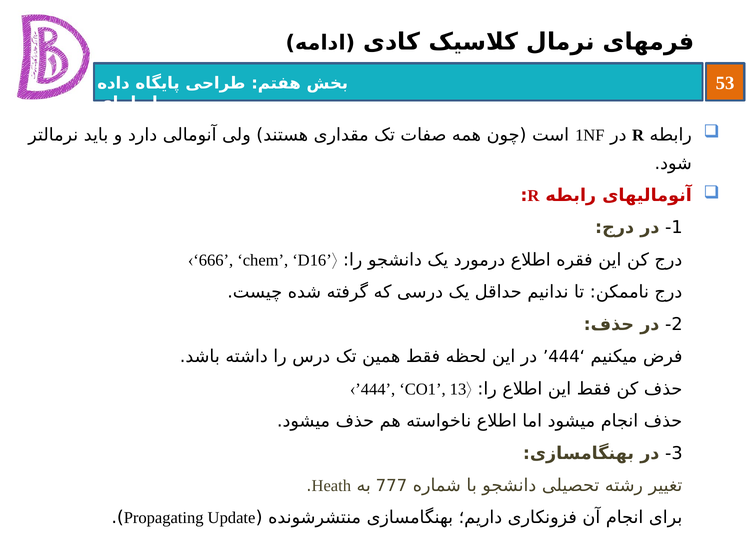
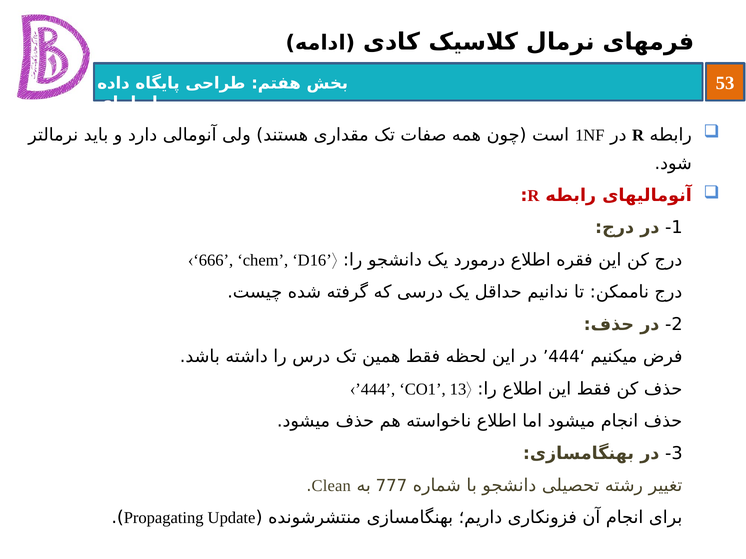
Heath: Heath -> Clean (331, 486)
